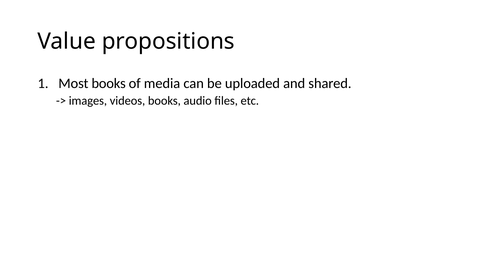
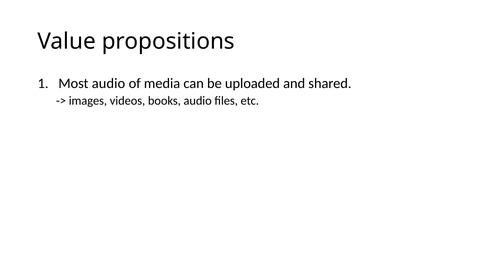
Most books: books -> audio (109, 83)
